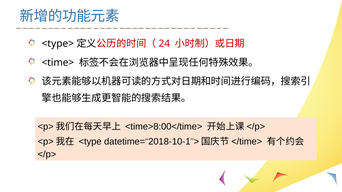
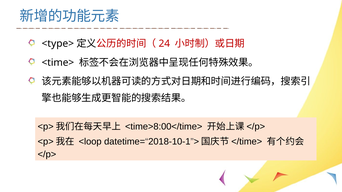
<type: <type -> <loop (90, 142)
